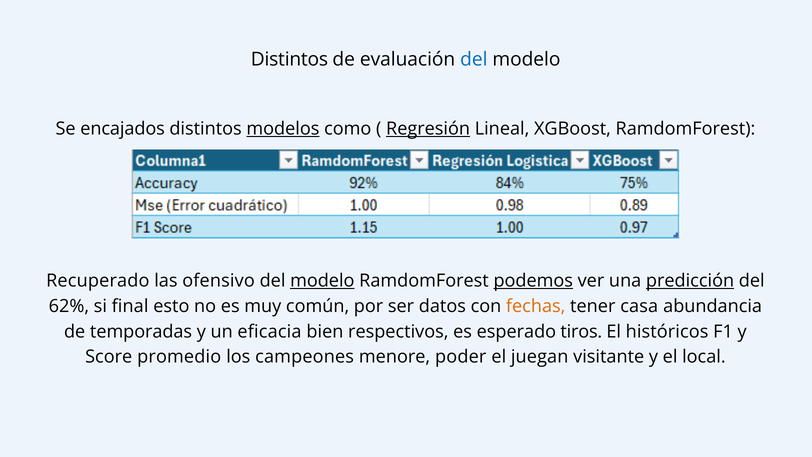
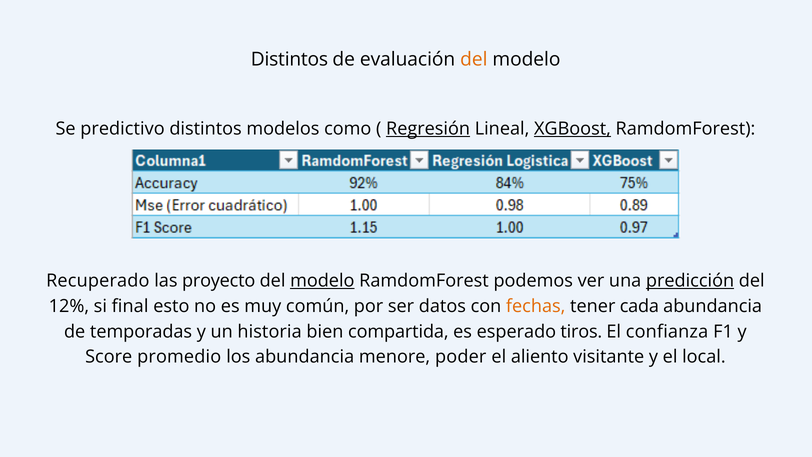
del colour: blue -> orange (474, 59)
encajados: encajados -> predictivo (122, 129)
modelos underline: present -> none (283, 129)
XGBoost underline: none -> present (572, 129)
ofensivo: ofensivo -> proyecto (219, 281)
podemos underline: present -> none (533, 281)
62%: 62% -> 12% (69, 306)
casa: casa -> cada (639, 306)
eficacia: eficacia -> historia (270, 331)
respectivos: respectivos -> compartida (398, 331)
históricos: históricos -> confianza (667, 331)
los campeones: campeones -> abundancia (305, 357)
juegan: juegan -> aliento (540, 357)
